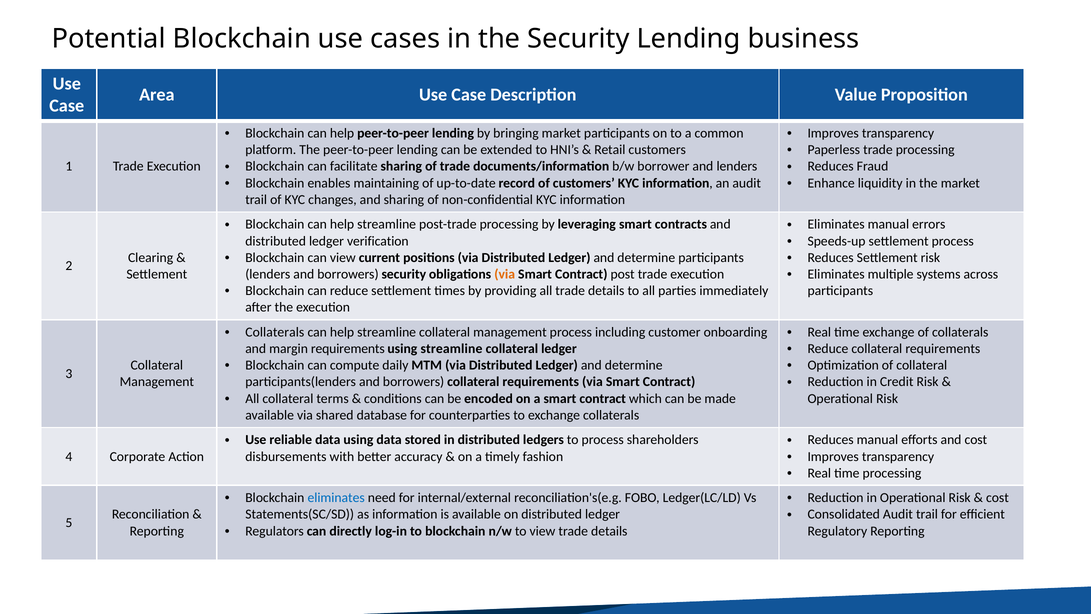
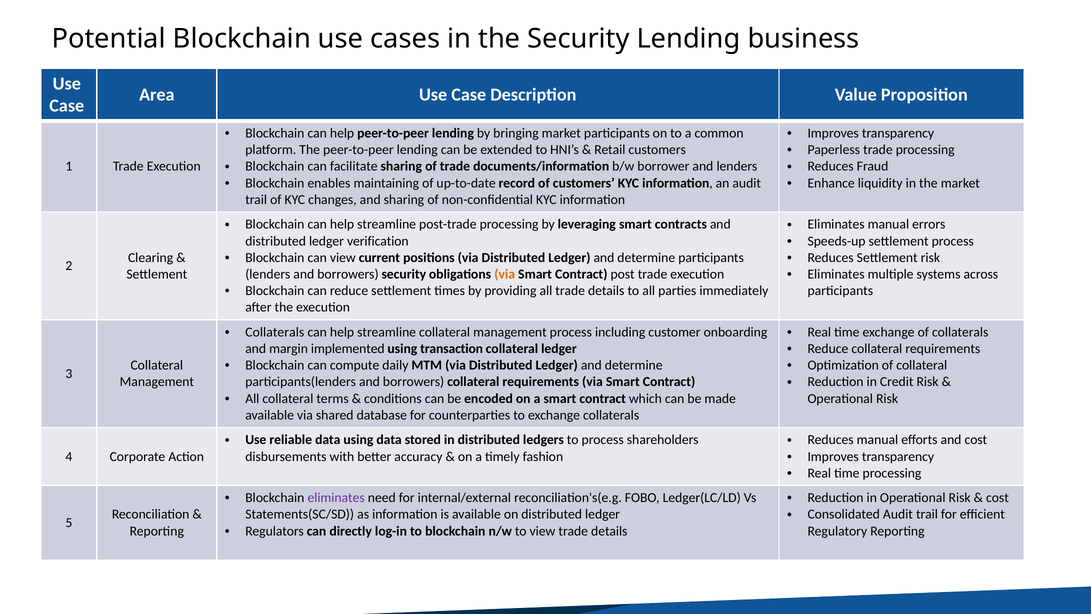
margin requirements: requirements -> implemented (348, 349)
using streamline: streamline -> transaction (452, 349)
eliminates colour: blue -> purple (336, 498)
